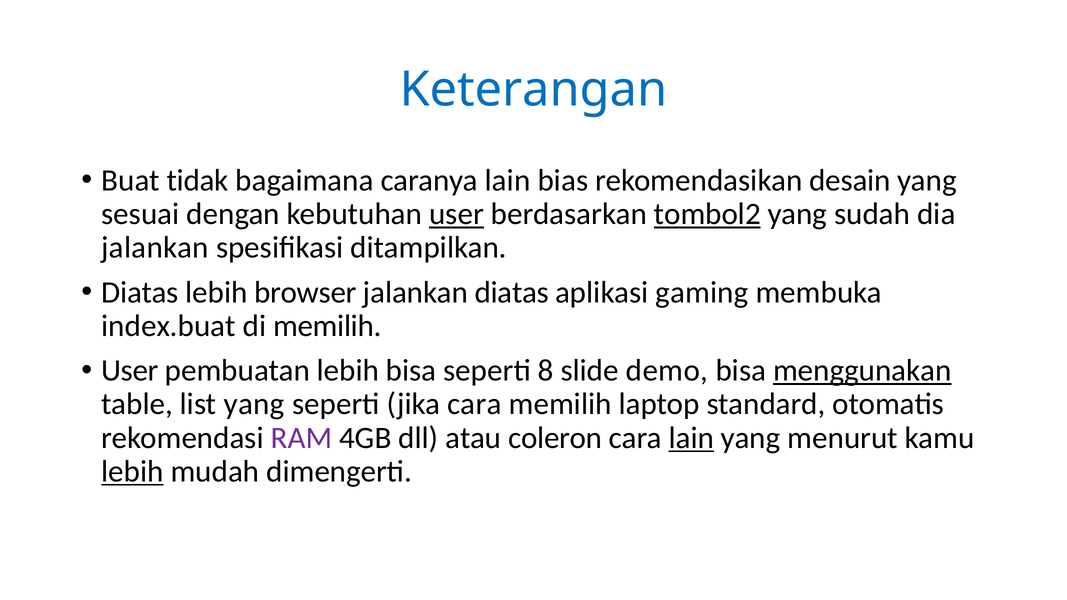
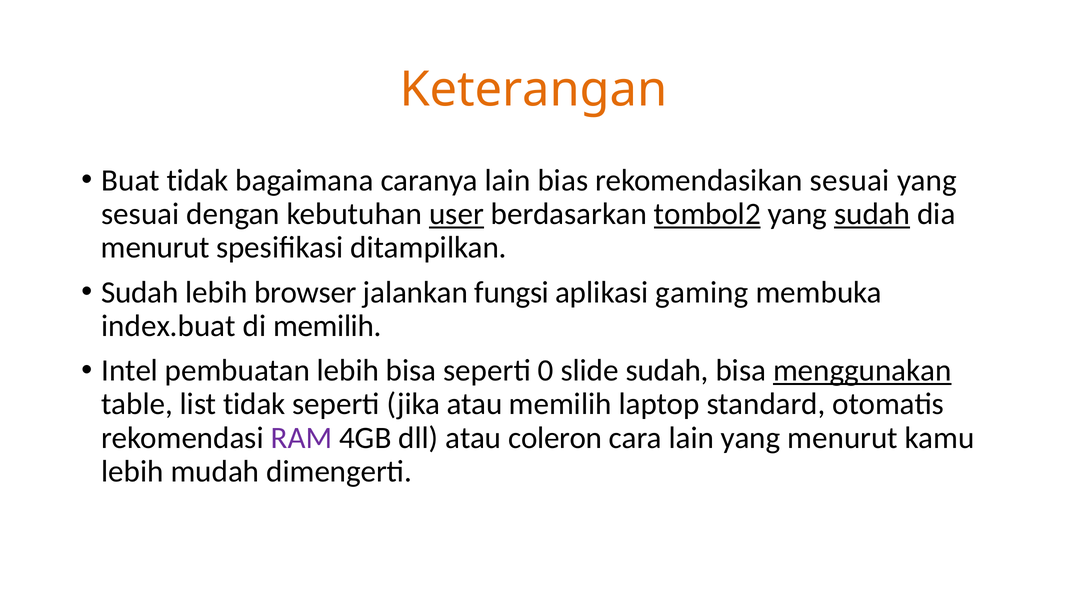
Keterangan colour: blue -> orange (533, 90)
rekomendasikan desain: desain -> sesuai (850, 180)
sudah underline: none -> present (872, 214)
jalankan: jalankan -> menurut (155, 248)
Diatas: Diatas -> Sudah (140, 292)
jalankan diatas: diatas -> fungsi (512, 292)
User: User -> Intel (130, 371)
8: 8 -> 0 (546, 371)
slide demo: demo -> sudah (667, 371)
list yang: yang -> tidak (254, 404)
jika cara: cara -> atau (475, 404)
lain underline: present -> none (691, 438)
lebih underline: present -> none (133, 472)
